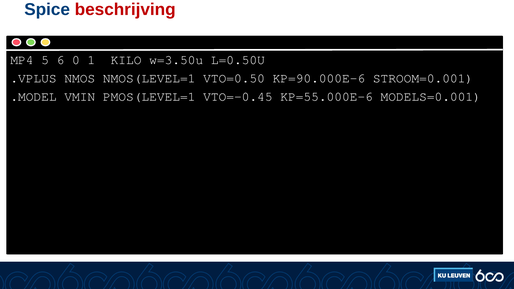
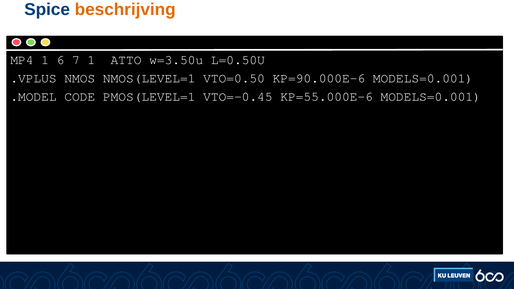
beschrijving colour: red -> orange (125, 9)
MP4 5: 5 -> 1 (45, 60)
0: 0 -> 7 (76, 60)
KILO: KILO -> ATTO (126, 60)
KP=90.000E-6 STROOM=0.001: STROOM=0.001 -> MODELS=0.001 (423, 78)
VMIN: VMIN -> CODE (80, 96)
